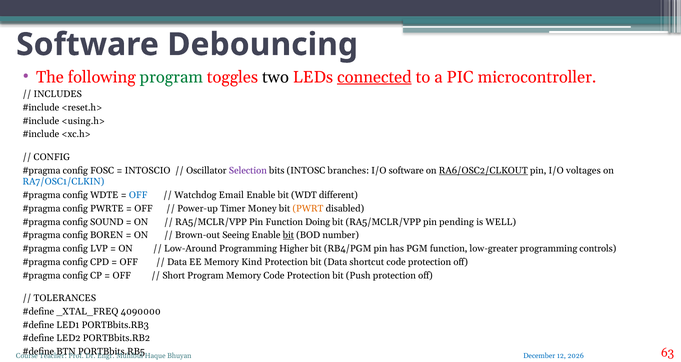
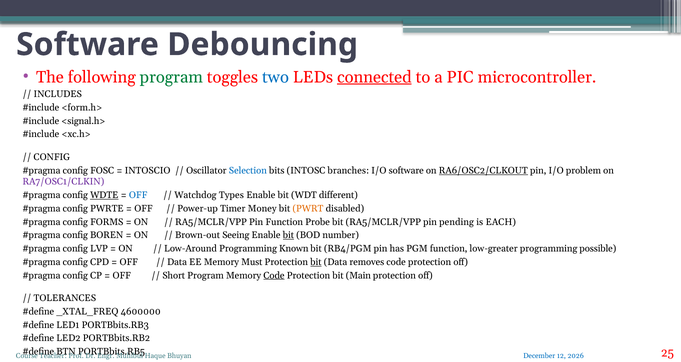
two colour: black -> blue (276, 77)
<reset.h>: <reset.h> -> <form.h> (82, 108)
<using.h>: <using.h> -> <signal.h> (83, 121)
Selection colour: purple -> blue (248, 170)
voltages: voltages -> problem (583, 170)
RA7/OSC1/CLKIN colour: blue -> purple (63, 182)
WDTE underline: none -> present (104, 195)
Email: Email -> Types (231, 195)
SOUND: SOUND -> FORMS (107, 222)
Doing: Doing -> Probe (318, 222)
WELL: WELL -> EACH (501, 222)
Higher: Higher -> Known (294, 249)
controls: controls -> possible (598, 249)
Kind: Kind -> Must (252, 262)
bit underline: none -> present (316, 262)
shortcut: shortcut -> removes (367, 262)
Code underline: none -> present (274, 275)
Push: Push -> Main (358, 275)
4090000: 4090000 -> 4600000 (141, 311)
63: 63 -> 25 (667, 353)
